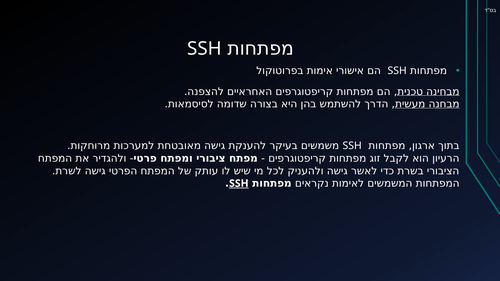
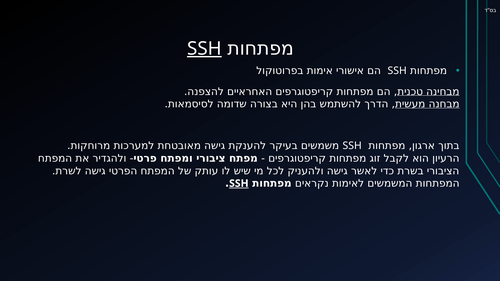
SSH underline: none -> present (204, 49)
